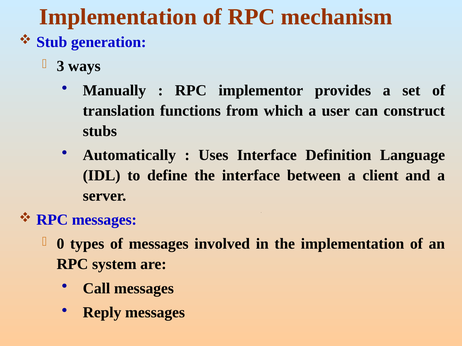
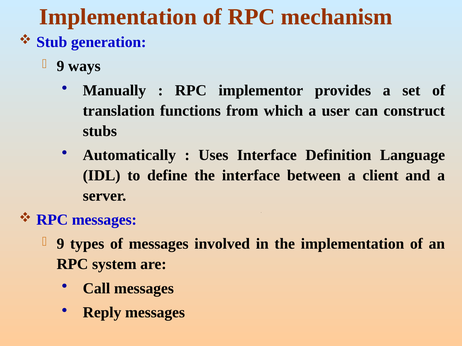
3: 3 -> 9 (60, 66)
0: 0 -> 9 (60, 244)
